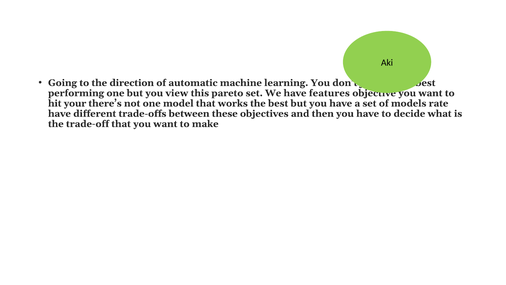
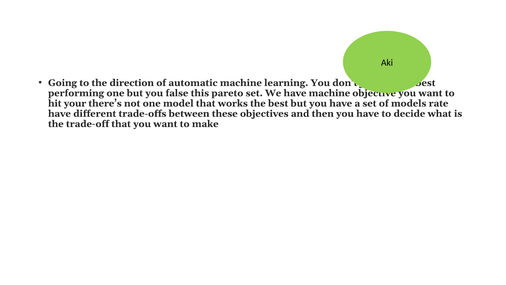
view: view -> false (177, 93)
have features: features -> machine (329, 93)
